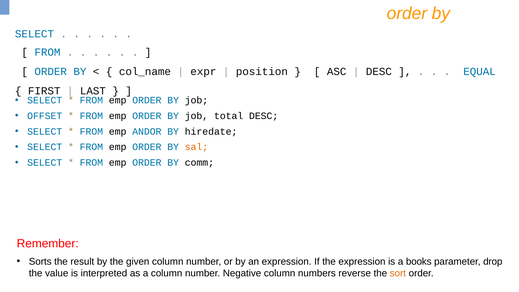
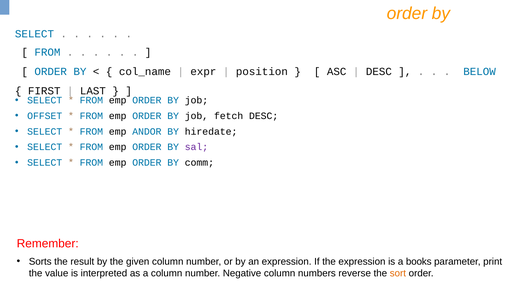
EQUAL: EQUAL -> BELOW (480, 72)
total: total -> fetch (229, 116)
sal colour: orange -> purple (196, 147)
drop: drop -> print (493, 262)
